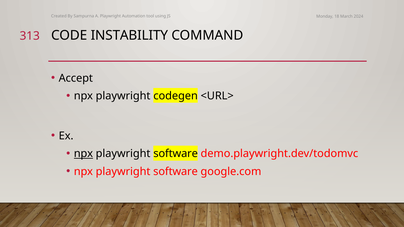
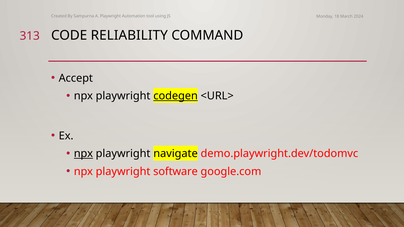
INSTABILITY: INSTABILITY -> RELIABILITY (129, 35)
codegen underline: none -> present (176, 96)
software: software -> navigate (176, 154)
